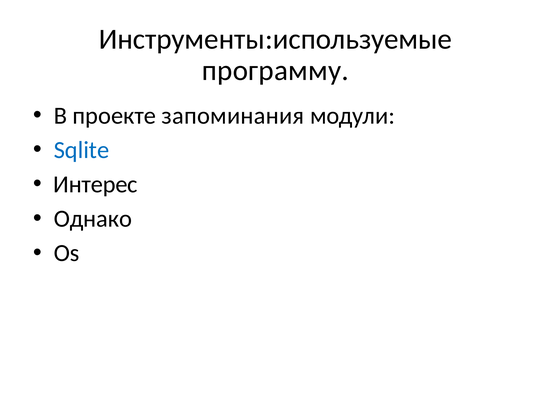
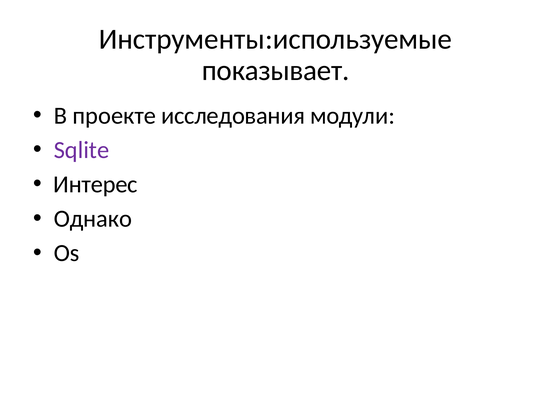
программу: программу -> показывает (276, 70)
запоминания: запоминания -> исследования (233, 116)
Sqlite colour: blue -> purple (81, 150)
